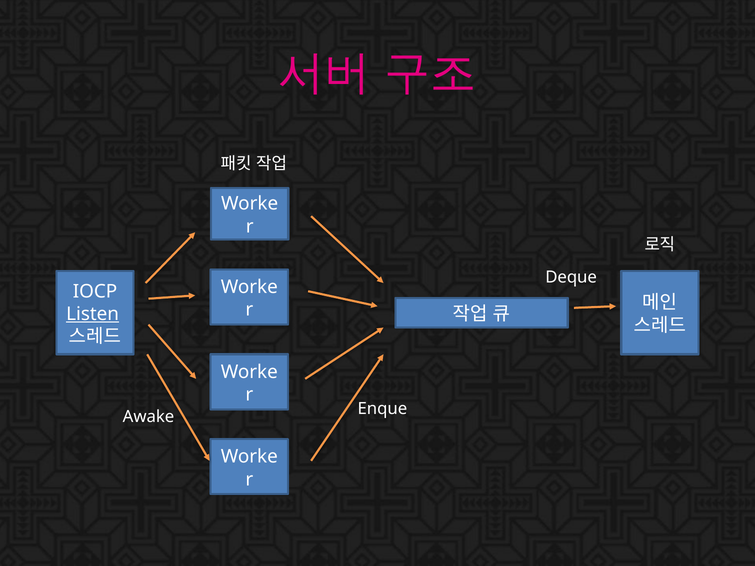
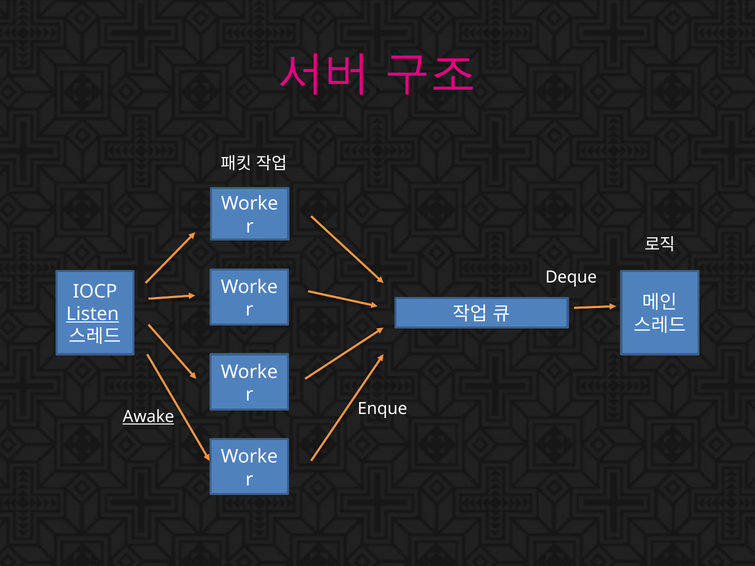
Awake underline: none -> present (148, 417)
